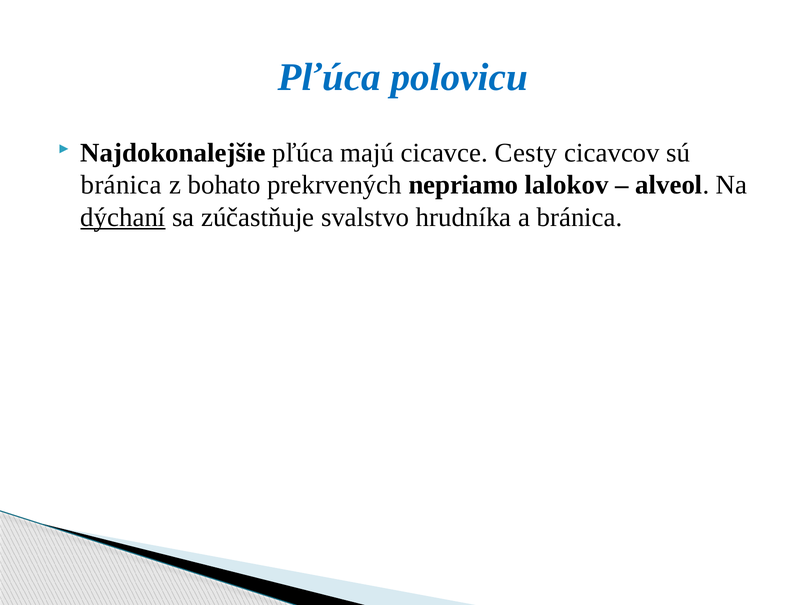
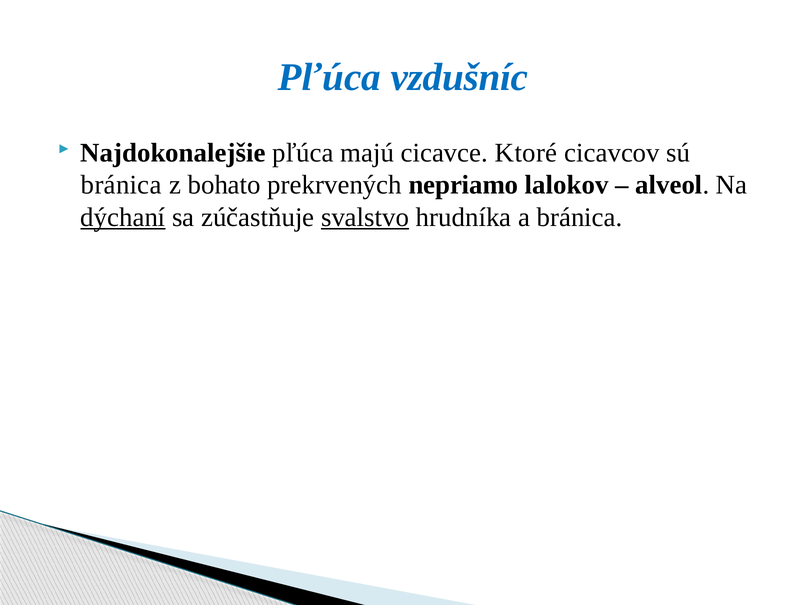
polovicu: polovicu -> vzdušníc (459, 77)
Cesty: Cesty -> Ktoré (526, 153)
svalstvo underline: none -> present (365, 217)
